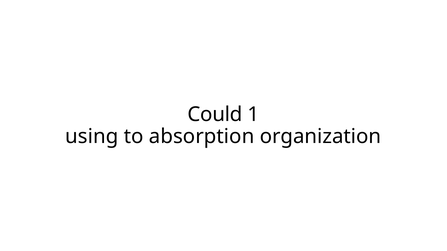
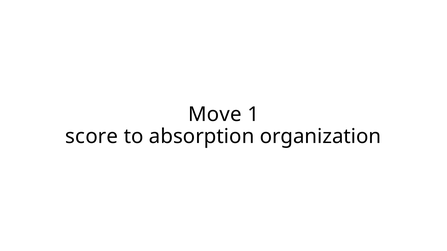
Could: Could -> Move (215, 115)
using: using -> score (92, 137)
